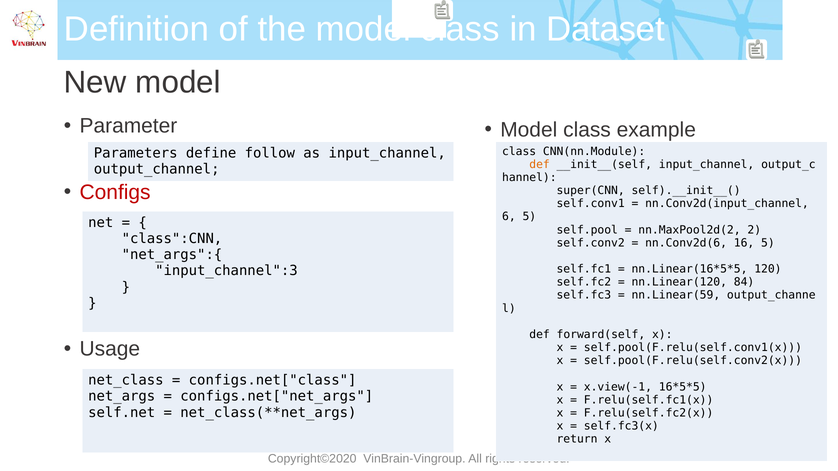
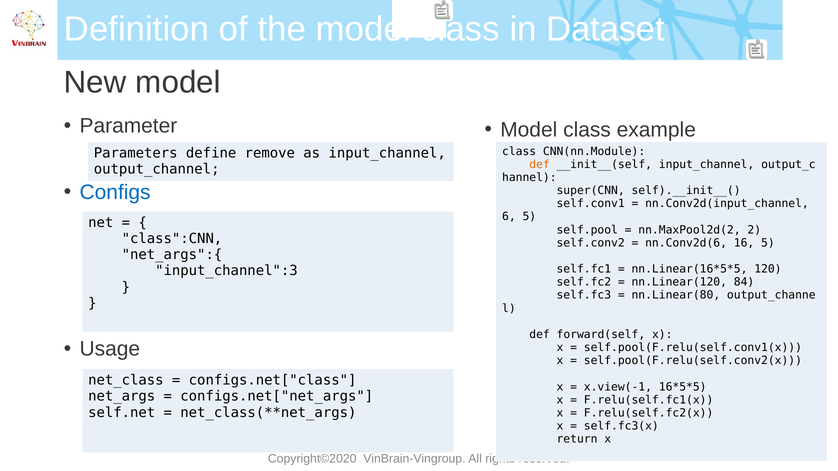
follow: follow -> remove (270, 153)
Configs colour: red -> blue (115, 193)
nn.Linear(59: nn.Linear(59 -> nn.Linear(80 (676, 295)
